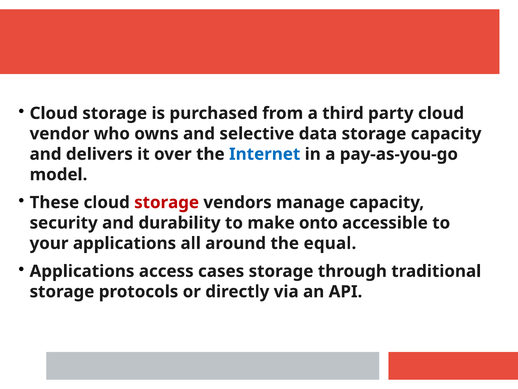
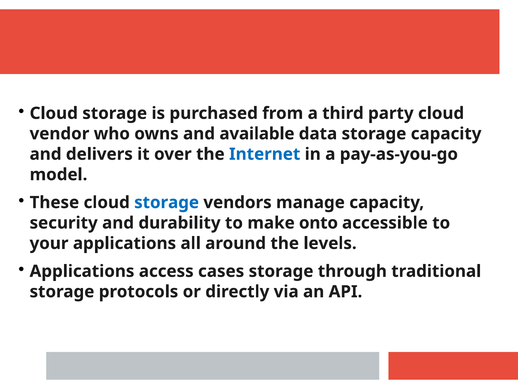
selective: selective -> available (257, 134)
storage colour: red -> blue (167, 202)
equal: equal -> levels (330, 243)
